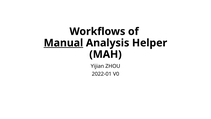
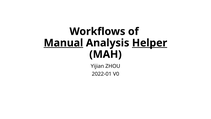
Helper underline: none -> present (150, 43)
